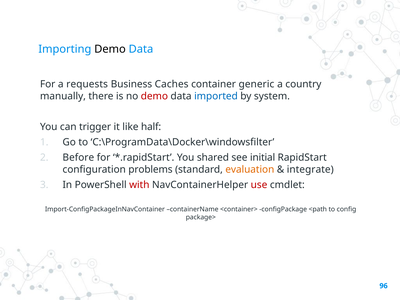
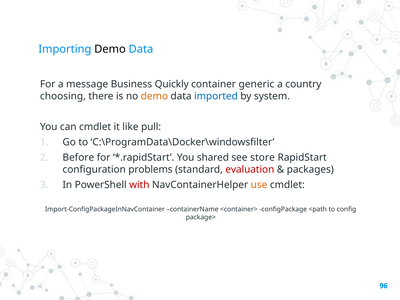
requests: requests -> message (87, 84)
Caches: Caches -> Quickly (172, 84)
manually: manually -> choosing (63, 96)
demo colour: red -> orange (154, 96)
can trigger: trigger -> cmdlet (95, 127)
half: half -> pull (151, 127)
initial: initial -> store (263, 158)
evaluation colour: orange -> red (250, 170)
integrate: integrate -> packages (310, 170)
use colour: red -> orange (259, 185)
